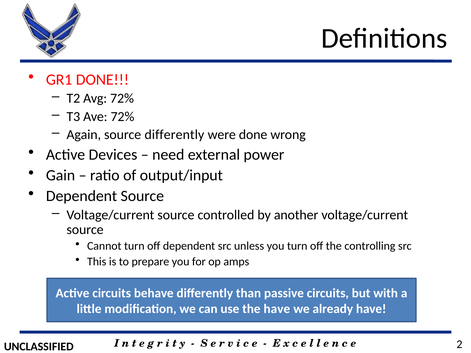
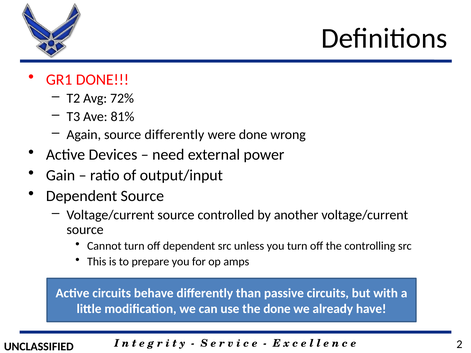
Ave 72%: 72% -> 81% (122, 117)
the have: have -> done (277, 309)
